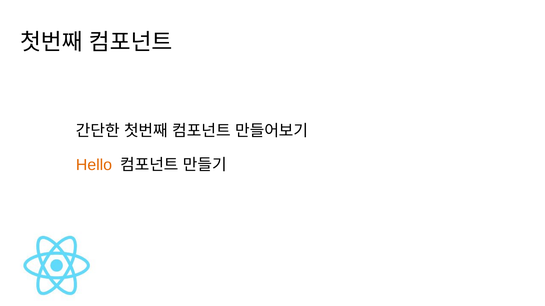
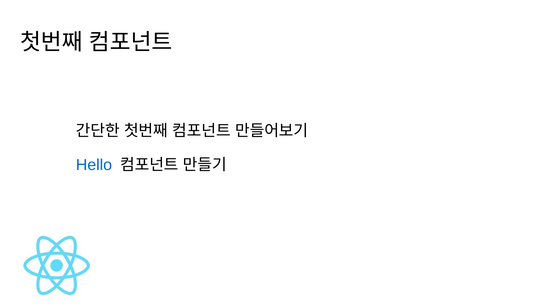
Hello colour: orange -> blue (94, 165)
